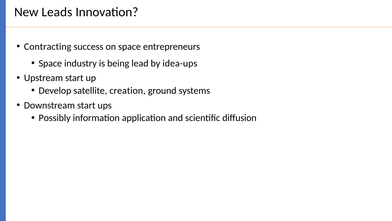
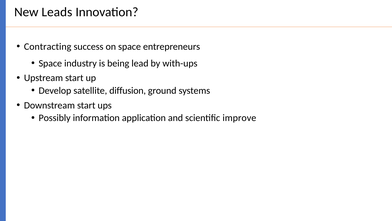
idea-ups: idea-ups -> with-ups (180, 63)
creation: creation -> diffusion (128, 90)
diffusion: diffusion -> improve (239, 118)
